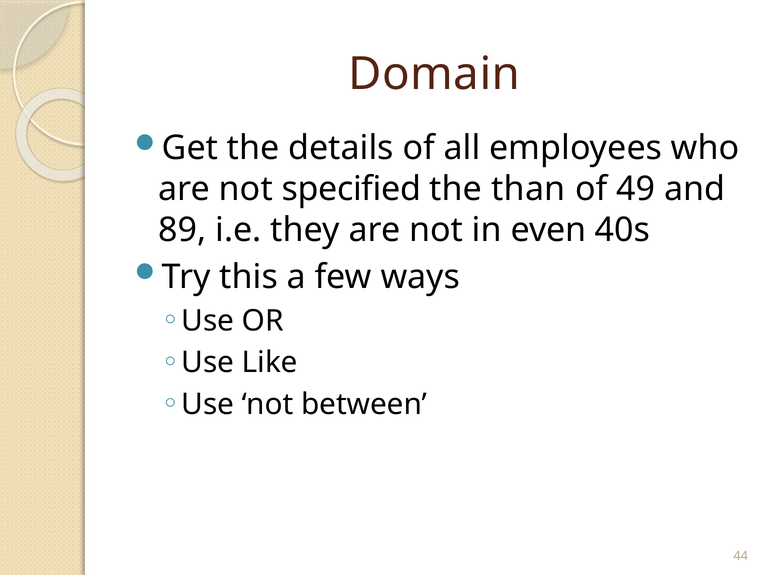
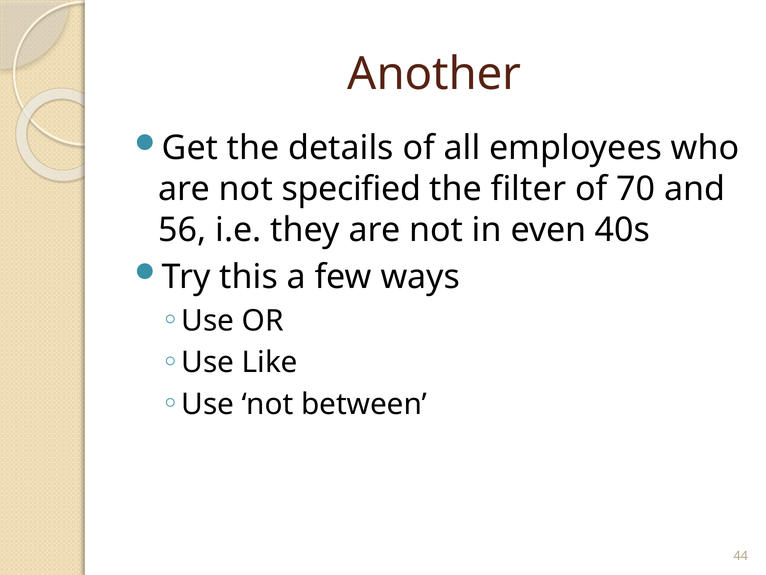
Domain: Domain -> Another (434, 74)
than: than -> filter (528, 189)
49: 49 -> 70 (636, 189)
89: 89 -> 56 (182, 230)
